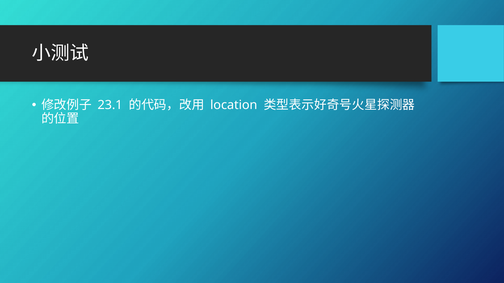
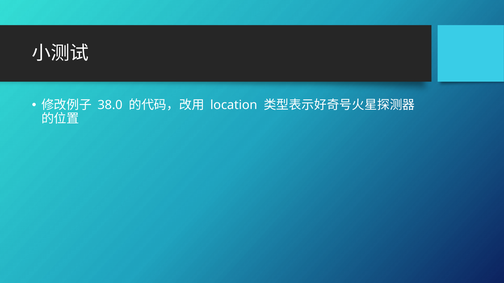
23.1: 23.1 -> 38.0 (110, 105)
